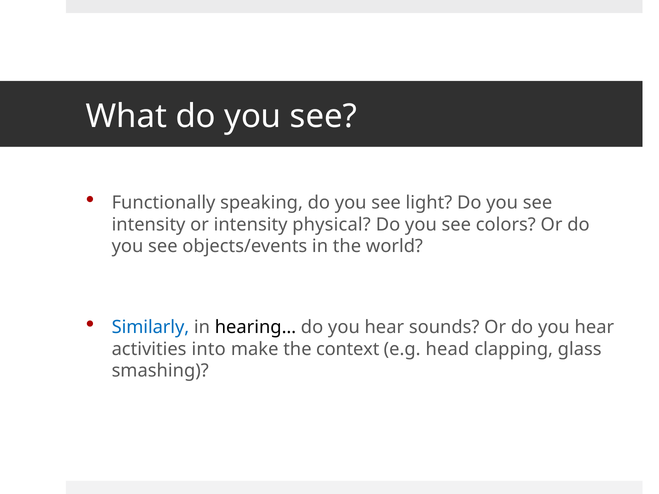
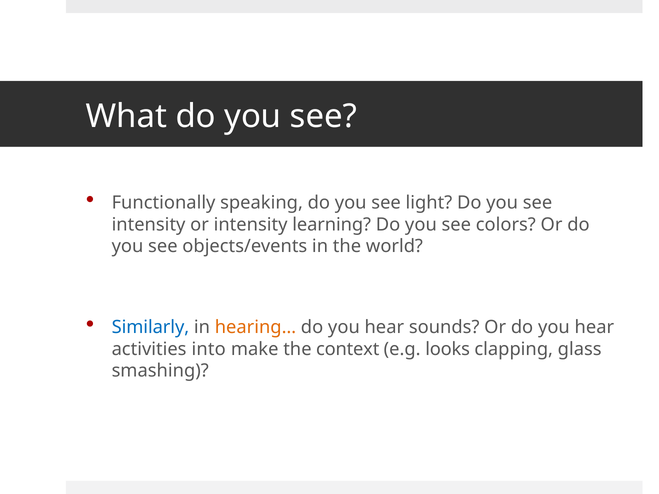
physical: physical -> learning (332, 225)
hearing… colour: black -> orange (255, 327)
head: head -> looks (448, 349)
